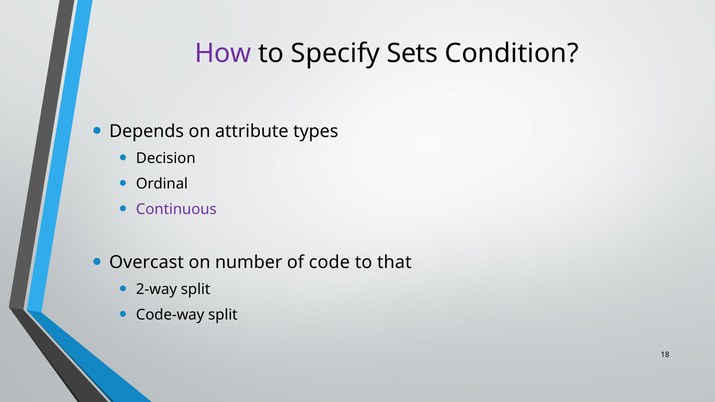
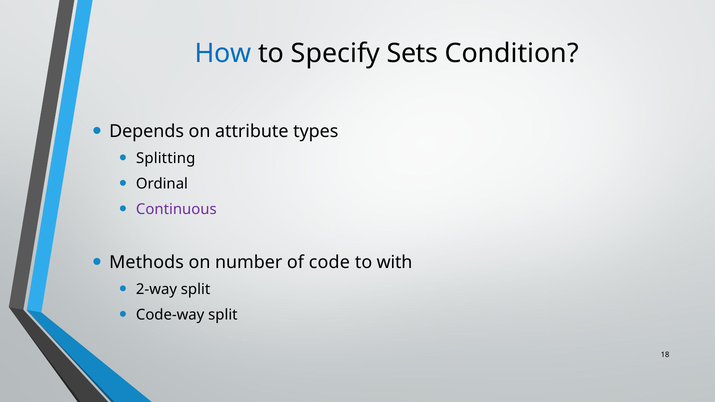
How colour: purple -> blue (223, 53)
Decision: Decision -> Splitting (166, 159)
Overcast: Overcast -> Methods (147, 263)
that: that -> with (395, 263)
